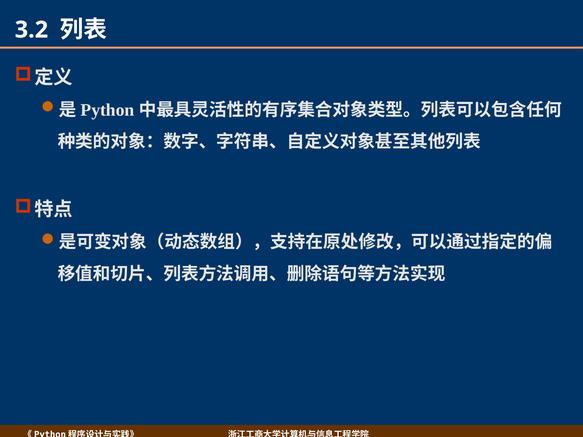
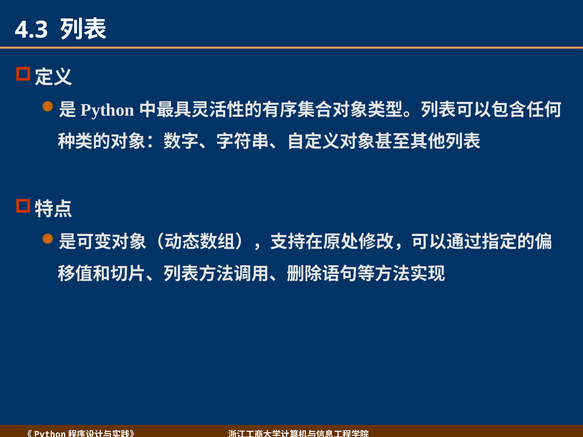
3.2: 3.2 -> 4.3 (31, 30)
